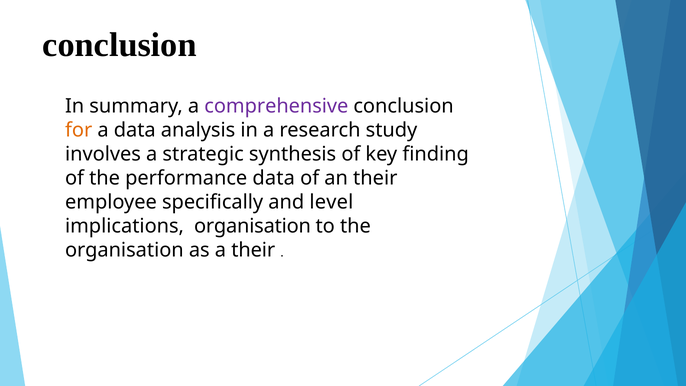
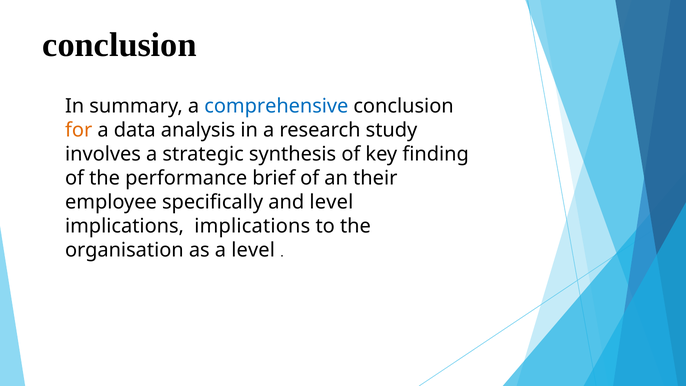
comprehensive colour: purple -> blue (276, 106)
performance data: data -> brief (274, 178)
implications organisation: organisation -> implications (252, 226)
a their: their -> level (253, 250)
